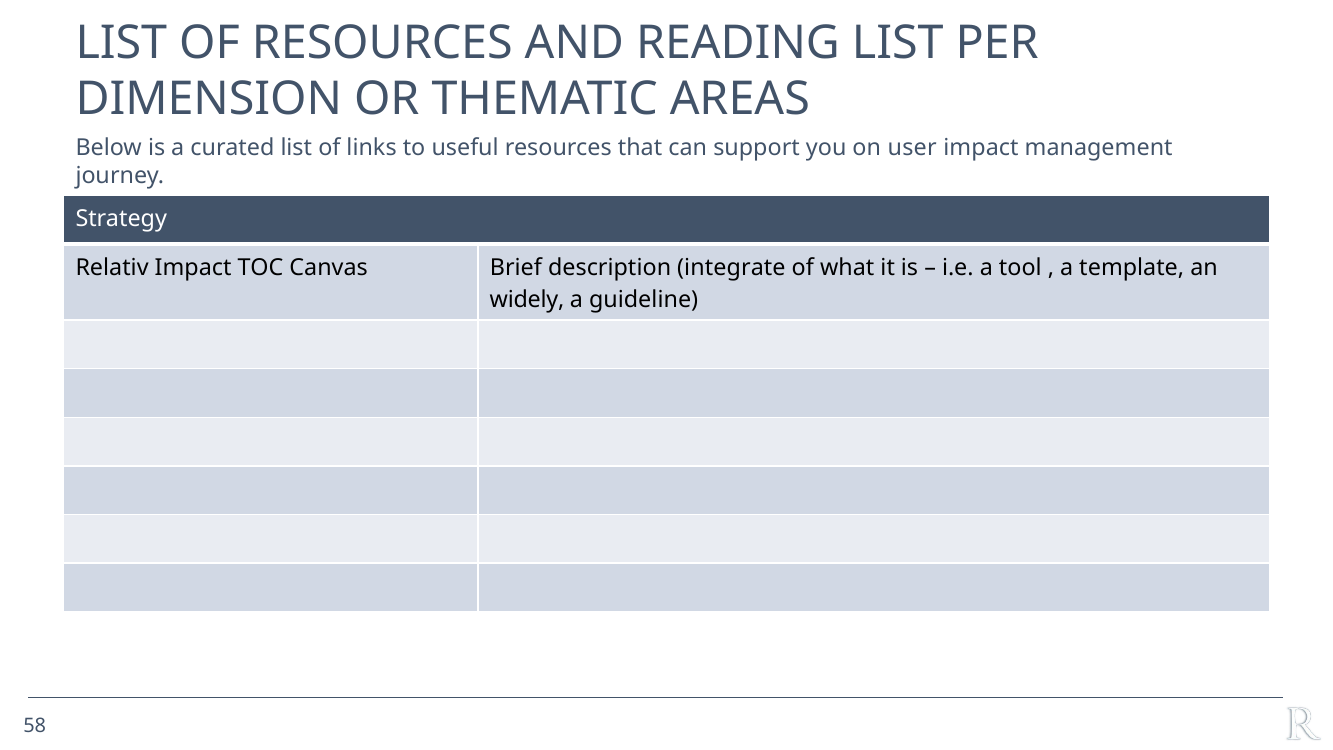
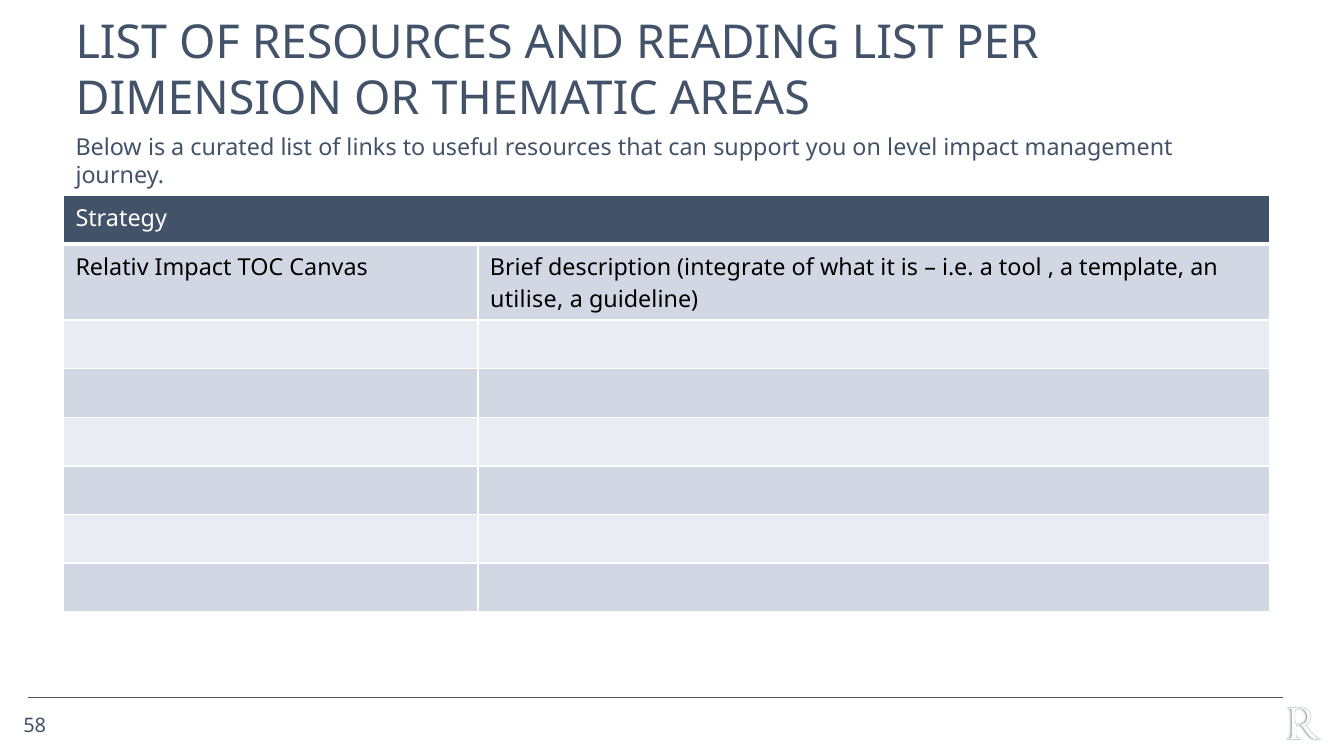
user: user -> level (912, 148)
widely: widely -> utilise (527, 299)
